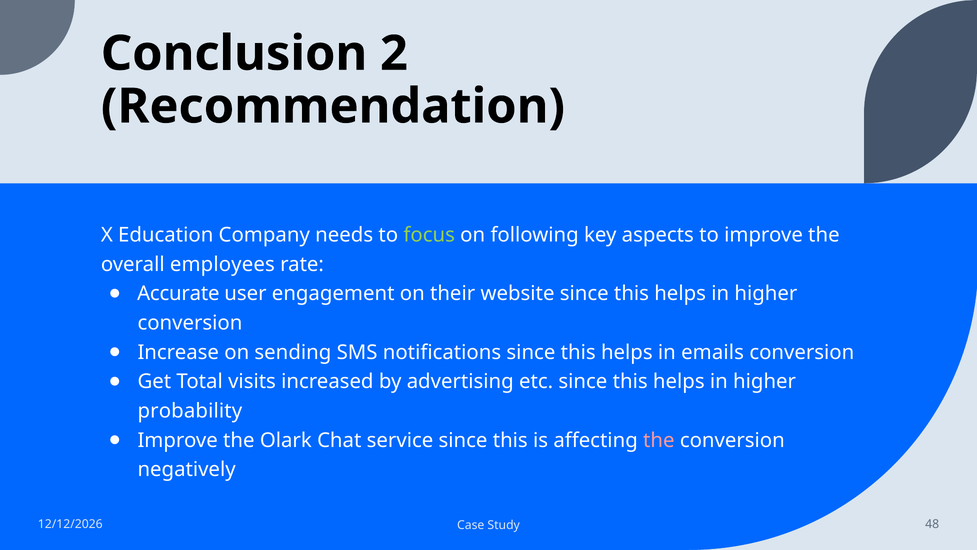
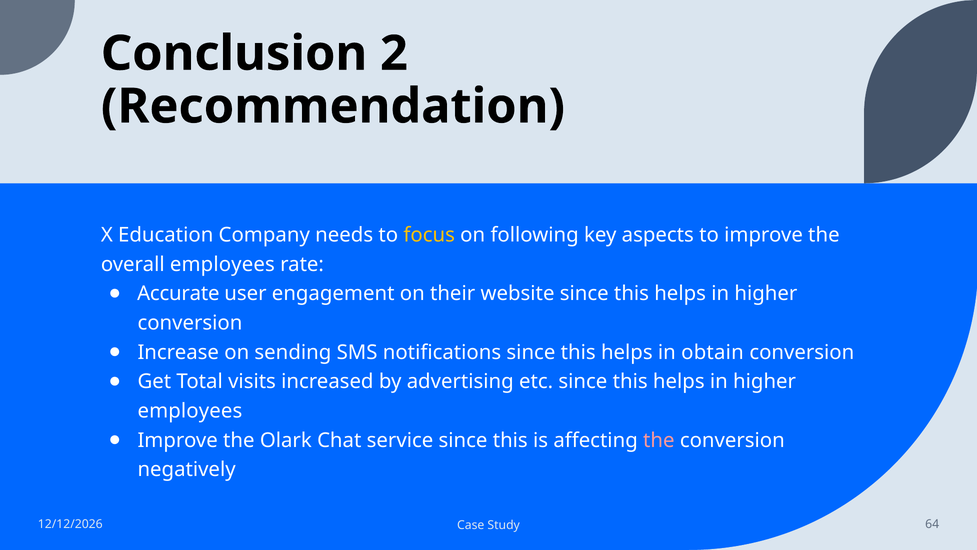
focus colour: light green -> yellow (429, 235)
emails: emails -> obtain (712, 352)
probability: probability -> employees (190, 411)
48: 48 -> 64 (932, 524)
